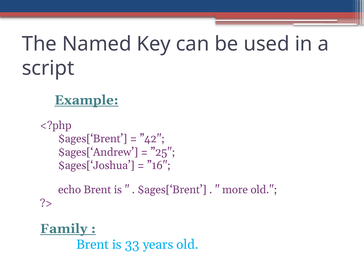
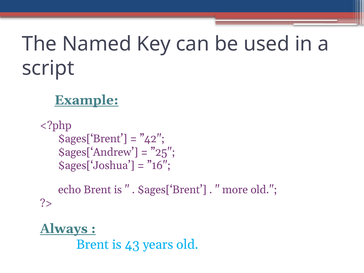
Family: Family -> Always (64, 229)
33: 33 -> 43 (132, 244)
